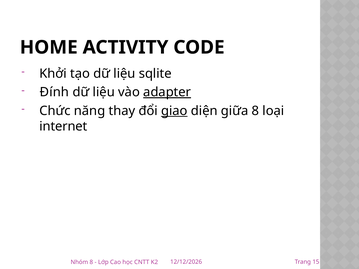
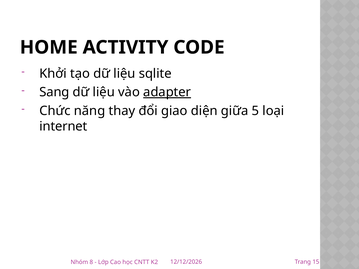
Đính: Đính -> Sang (54, 92)
giao underline: present -> none (174, 111)
giữa 8: 8 -> 5 (255, 111)
